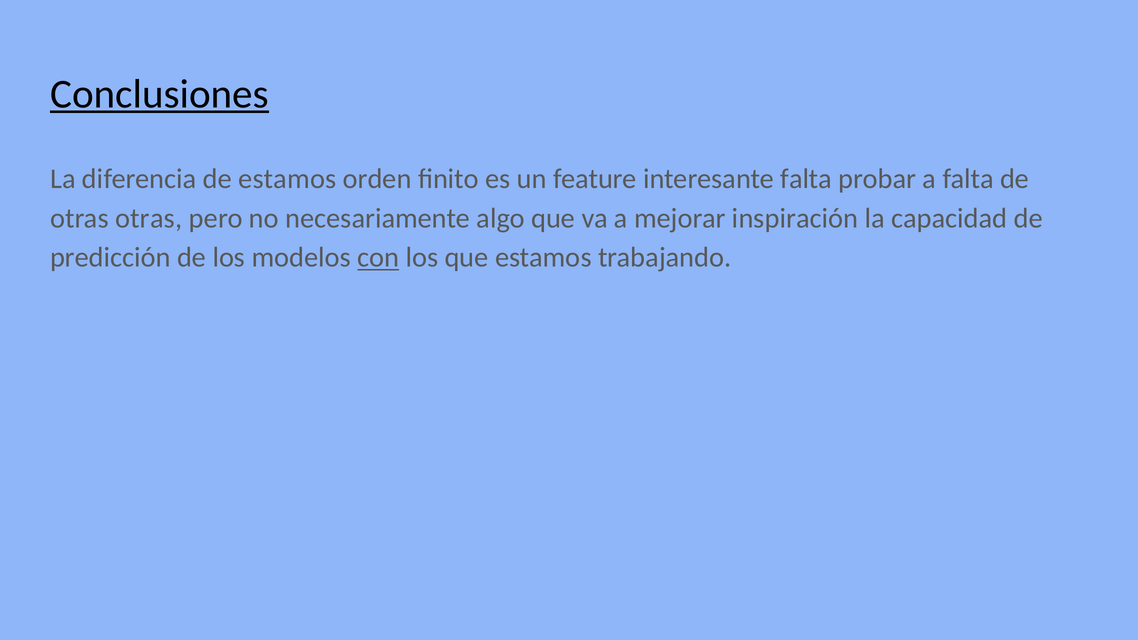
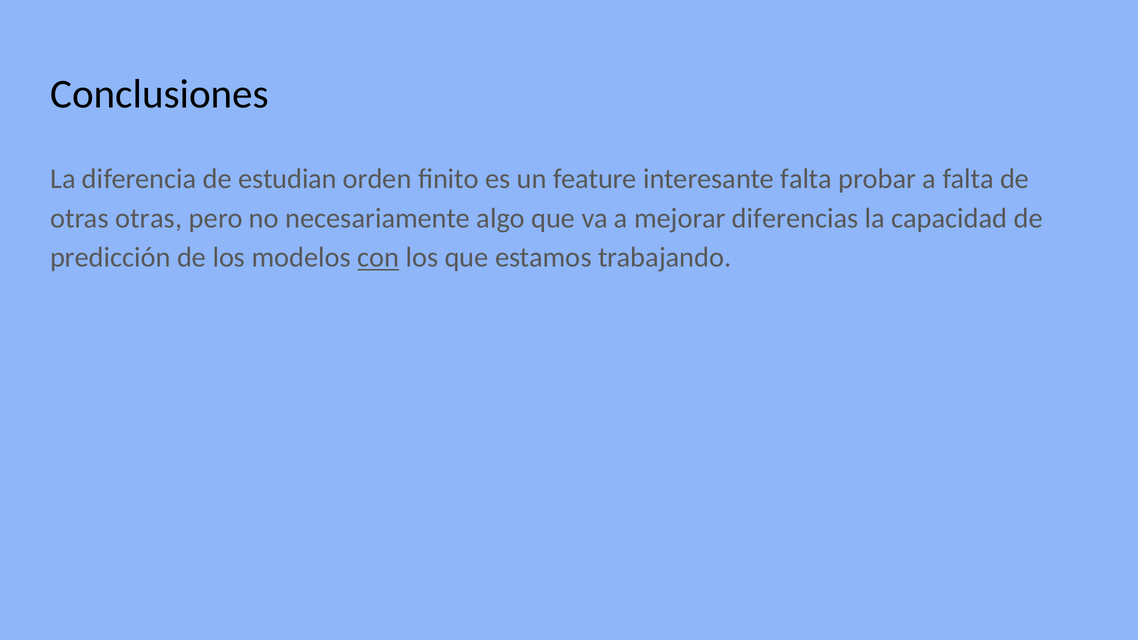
Conclusiones underline: present -> none (160, 94)
de estamos: estamos -> estudian (287, 179)
inspiración: inspiración -> diferencias (795, 218)
